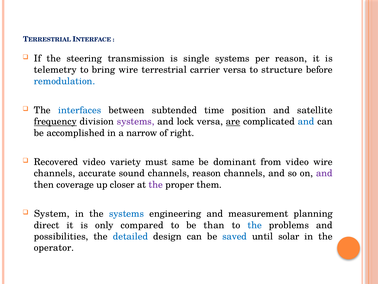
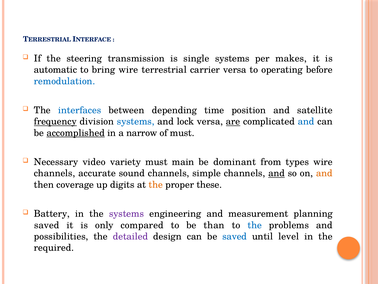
per reason: reason -> makes (291, 58)
telemetry: telemetry -> automatic (55, 70)
structure: structure -> operating (282, 70)
subtended: subtended -> depending (174, 110)
systems colour: purple -> blue (136, 121)
accomplished underline: none -> present (76, 133)
of right: right -> must (182, 133)
Recovered: Recovered -> Necessary (56, 162)
same: same -> main (183, 162)
from video: video -> types (297, 162)
channels reason: reason -> simple (207, 173)
and underline: none -> present (277, 173)
and colour: purple -> orange (324, 173)
closer: closer -> digits (122, 184)
the colour: purple -> orange (156, 184)
them: them -> these (209, 184)
System: System -> Battery (52, 213)
systems colour: blue -> purple (126, 213)
direct: direct -> saved (47, 225)
detailed colour: blue -> purple (130, 236)
solar: solar -> level (289, 236)
operator: operator -> required (54, 247)
